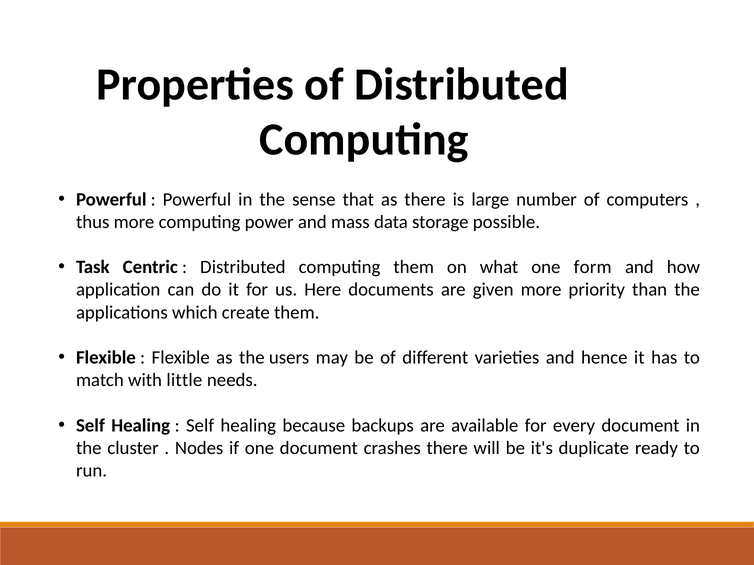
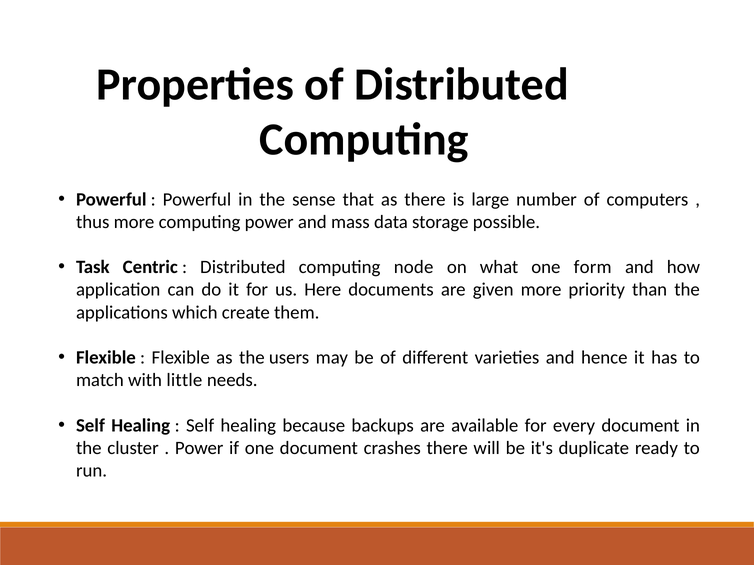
computing them: them -> node (414, 267)
Nodes: Nodes -> Power (199, 448)
